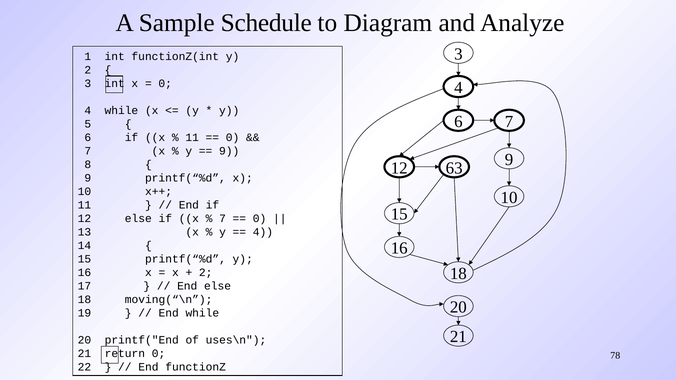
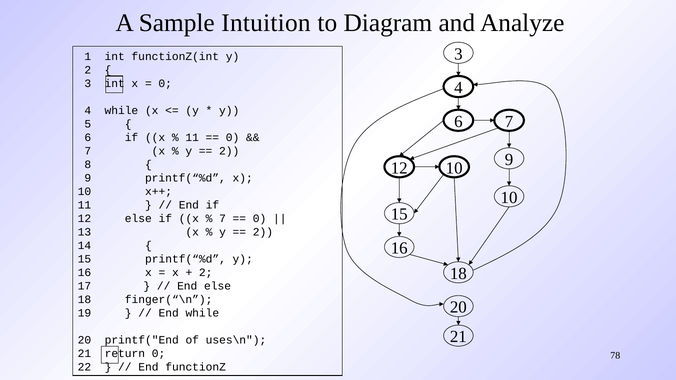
Schedule: Schedule -> Intuition (266, 23)
9: 9 -> 2 (229, 151)
12 63: 63 -> 10 (454, 168)
4: 4 -> 2 (263, 232)
moving(“\n: moving(“\n -> finger(“\n (169, 300)
